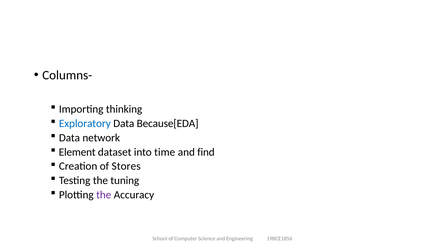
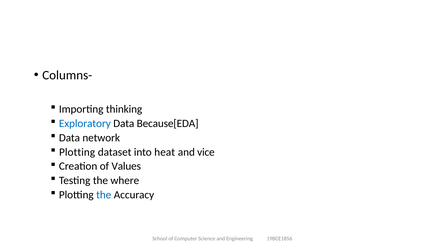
Element: Element -> Plotting (77, 152)
time: time -> heat (165, 152)
find: find -> vice (206, 152)
Stores: Stores -> Values (126, 167)
tuning: tuning -> where (125, 181)
the colour: purple -> blue (104, 195)
